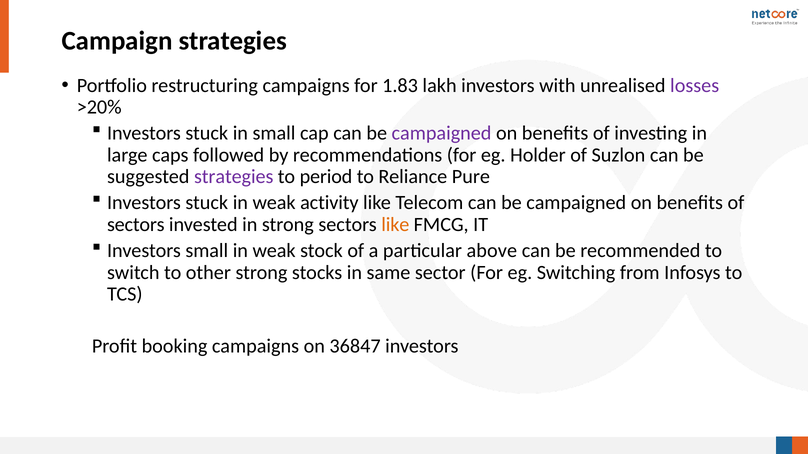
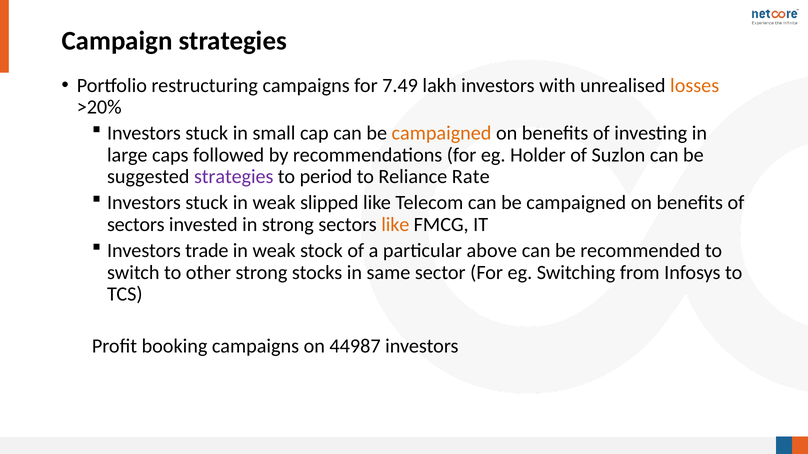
1.83: 1.83 -> 7.49 (400, 86)
losses colour: purple -> orange (695, 86)
campaigned colour: purple -> orange (442, 133)
Pure: Pure -> Rate (471, 177)
activity: activity -> slipped (329, 203)
Investors small: small -> trade (207, 251)
36847: 36847 -> 44987 (355, 346)
